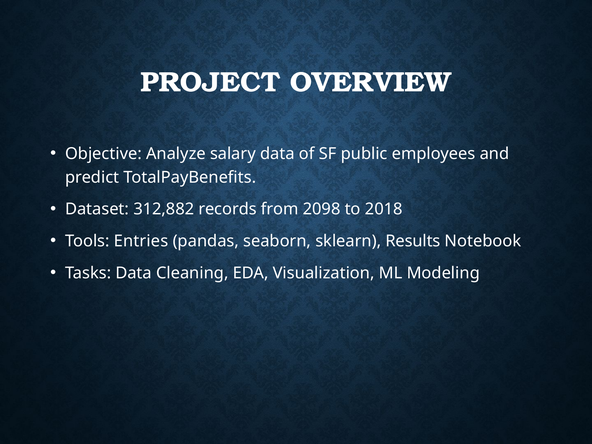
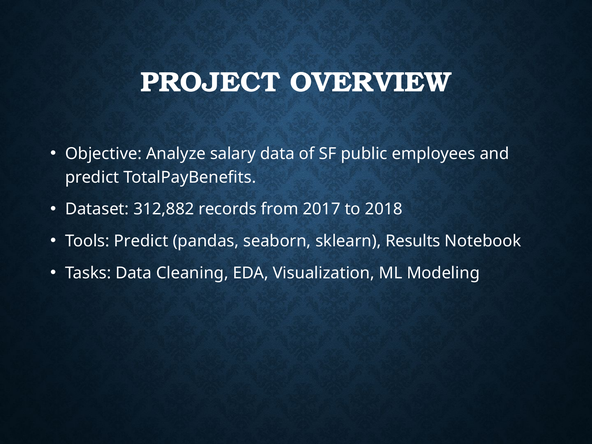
2098: 2098 -> 2017 (322, 209)
Tools Entries: Entries -> Predict (141, 241)
